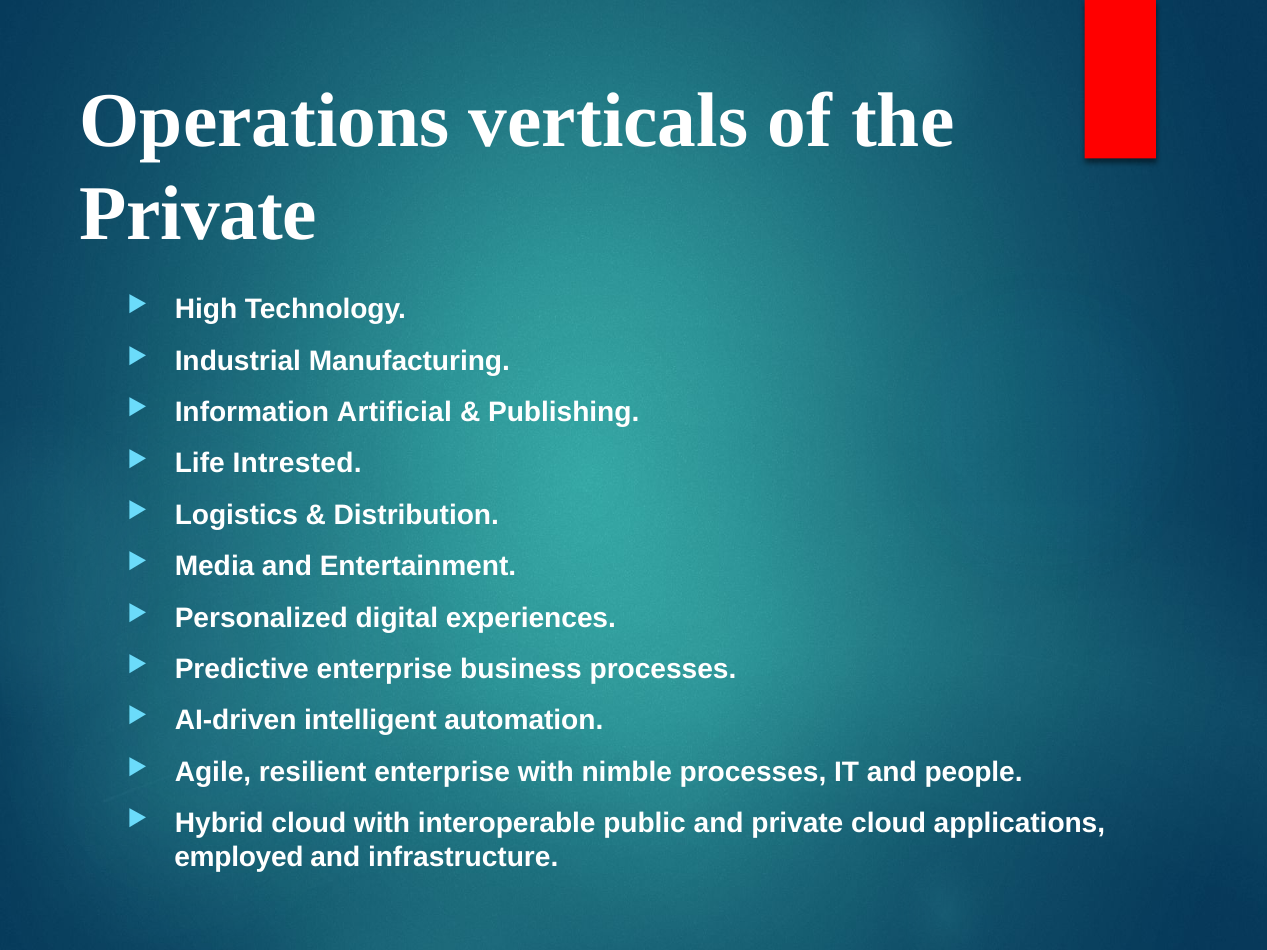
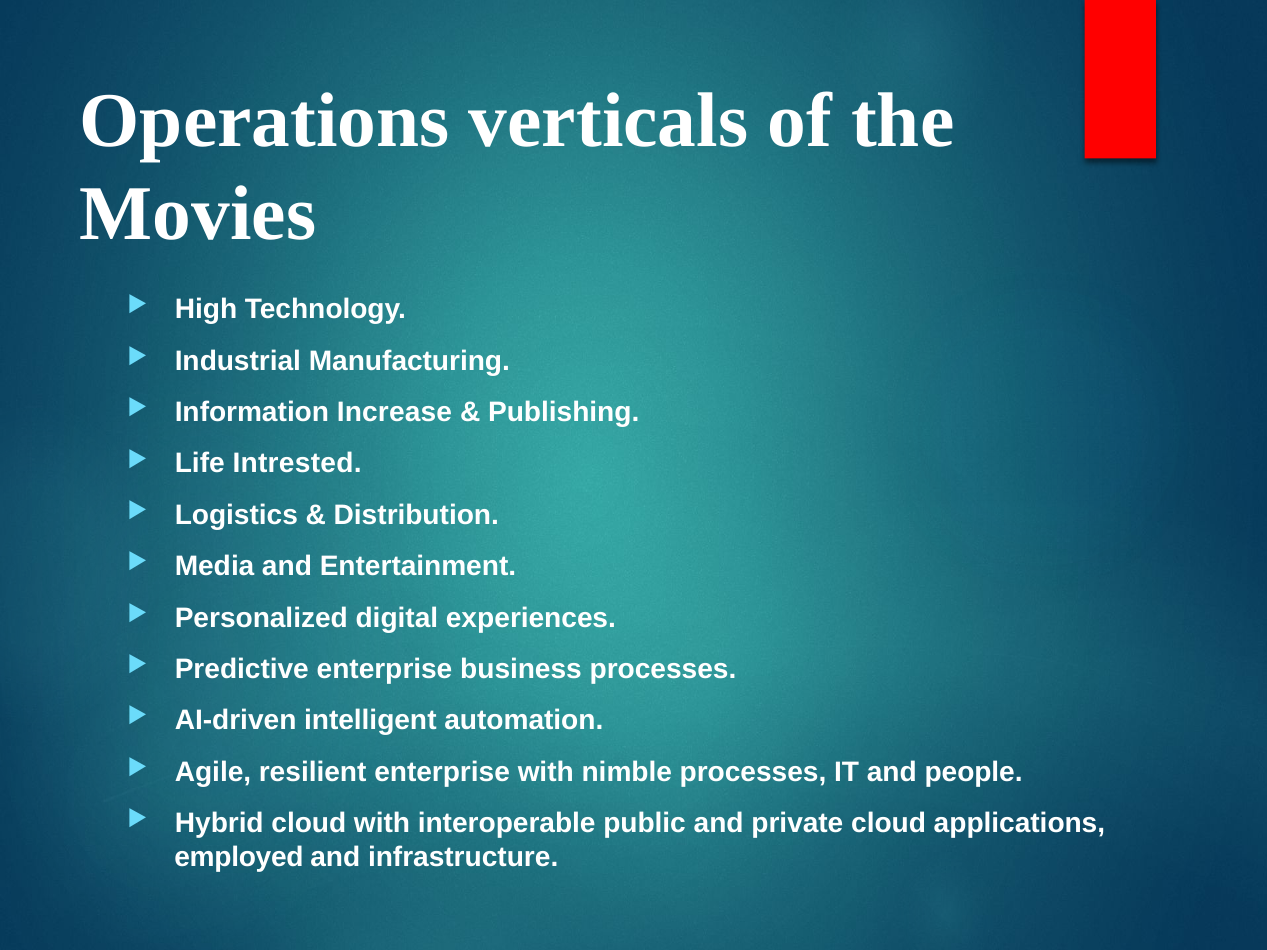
Private: Private -> Movies (198, 214)
Artificial: Artificial -> Increase (394, 412)
